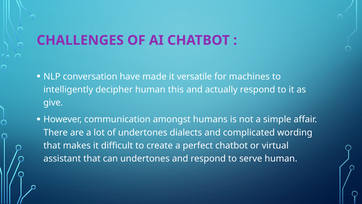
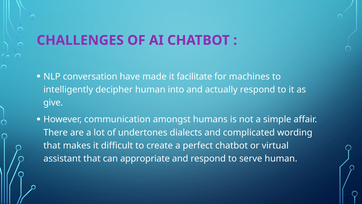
versatile: versatile -> facilitate (194, 76)
this: this -> into (176, 89)
can undertones: undertones -> appropriate (145, 158)
